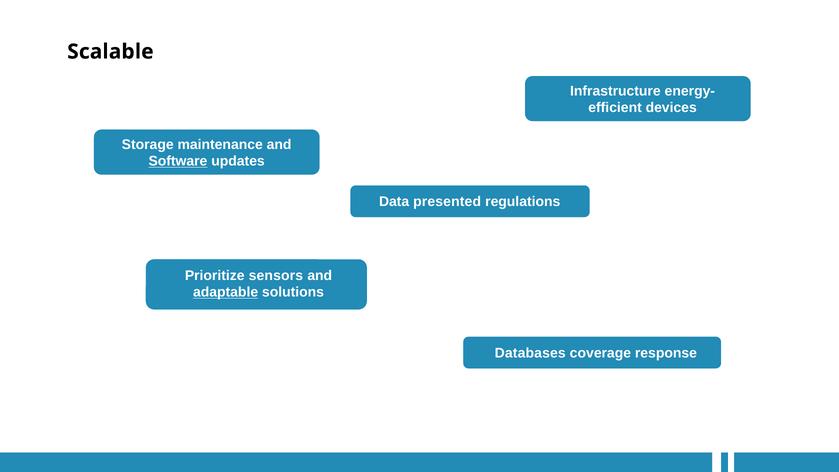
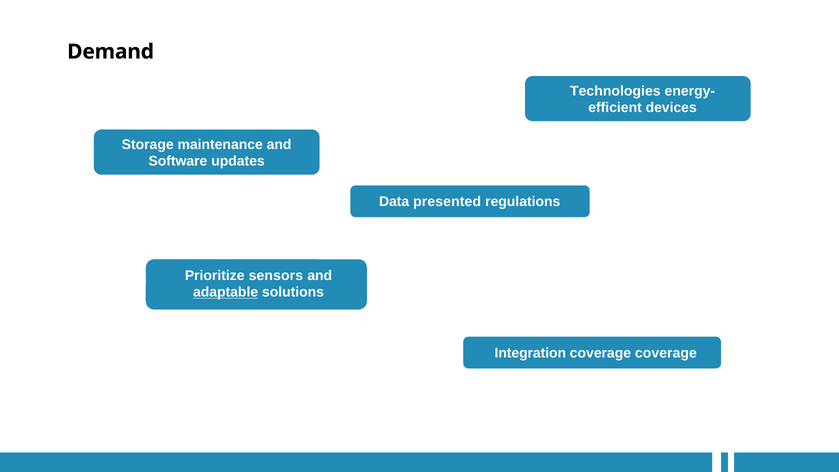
Scalable: Scalable -> Demand (111, 52)
Infrastructure: Infrastructure -> Technologies (615, 91)
Software underline: present -> none (178, 161)
Databases: Databases -> Integration (530, 353)
coverage response: response -> coverage (666, 353)
